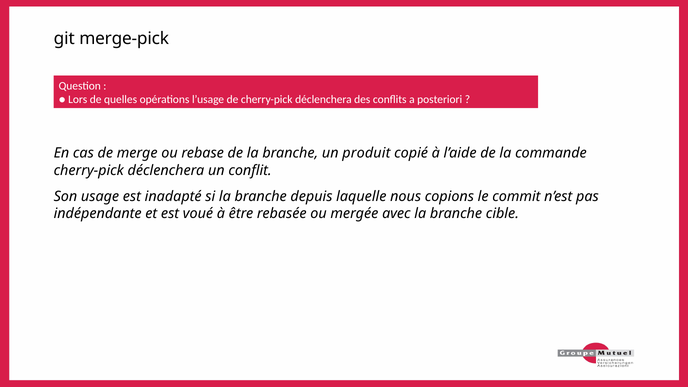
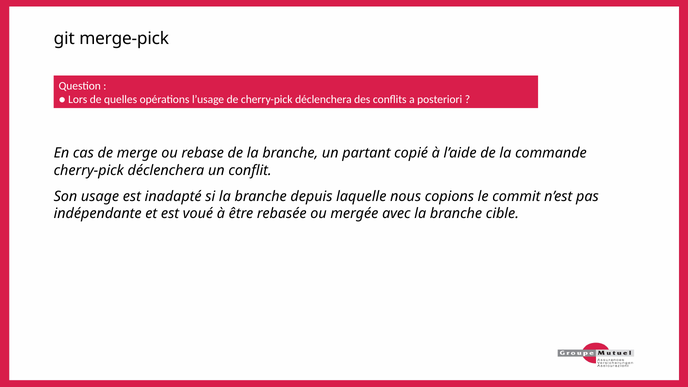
produit: produit -> partant (366, 153)
